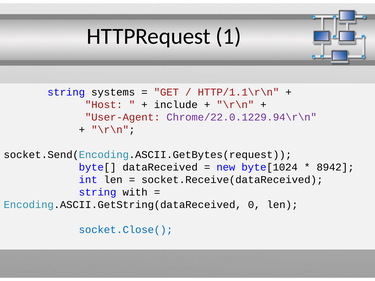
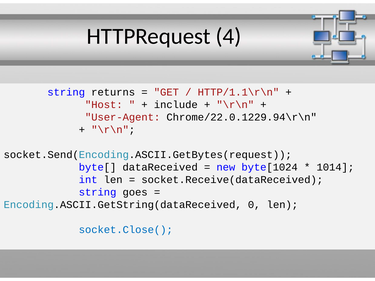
1: 1 -> 4 (228, 36)
systems: systems -> returns (113, 92)
Chrome/22.0.1229.94\r\n colour: purple -> black (242, 117)
8942: 8942 -> 1014 (335, 167)
with: with -> goes (135, 192)
